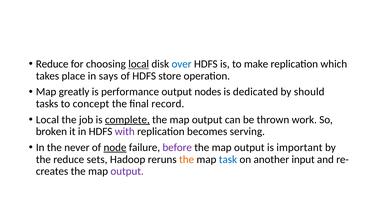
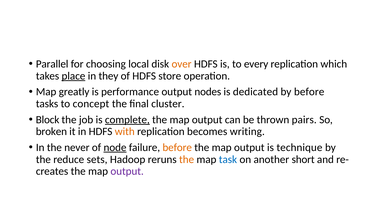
Reduce: Reduce -> Parallel (52, 64)
local underline: present -> none (139, 64)
over colour: blue -> orange (182, 64)
make: make -> every (256, 64)
place underline: none -> present (73, 76)
says: says -> they (108, 76)
by should: should -> before (309, 92)
record: record -> cluster (168, 104)
Local: Local -> Block (48, 119)
work: work -> pairs (304, 119)
with colour: purple -> orange (125, 131)
serving: serving -> writing (247, 131)
before colour: purple -> orange (177, 147)
important: important -> technique (299, 147)
input: input -> short (303, 159)
